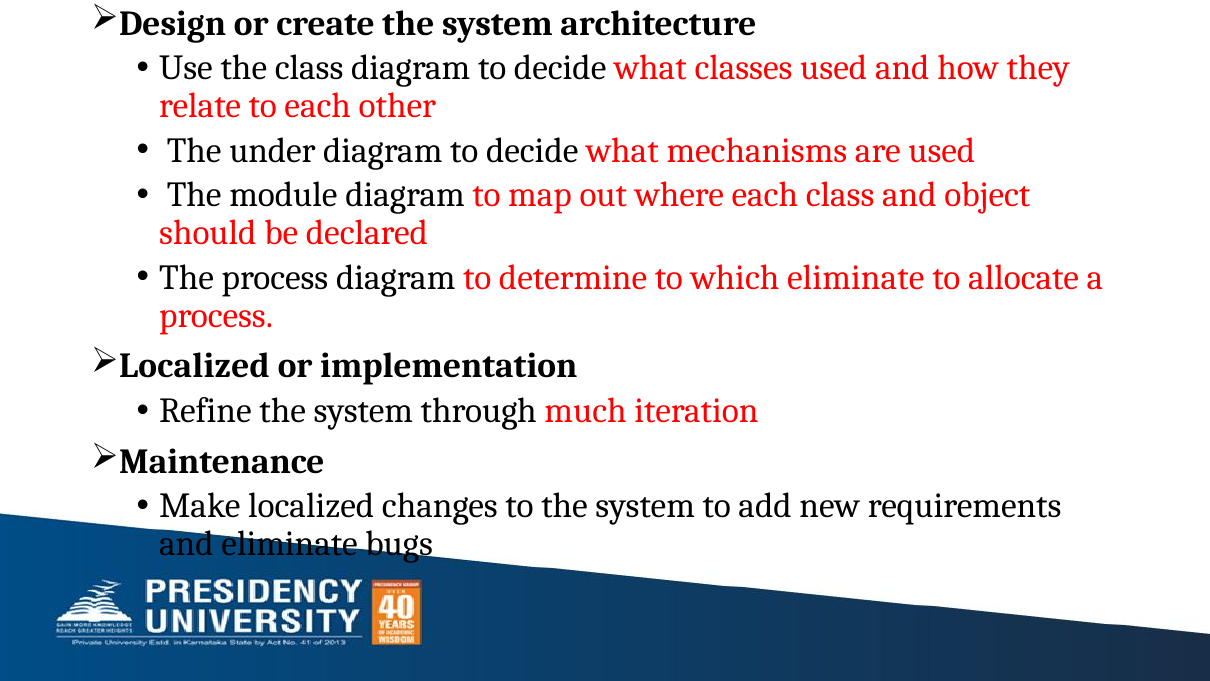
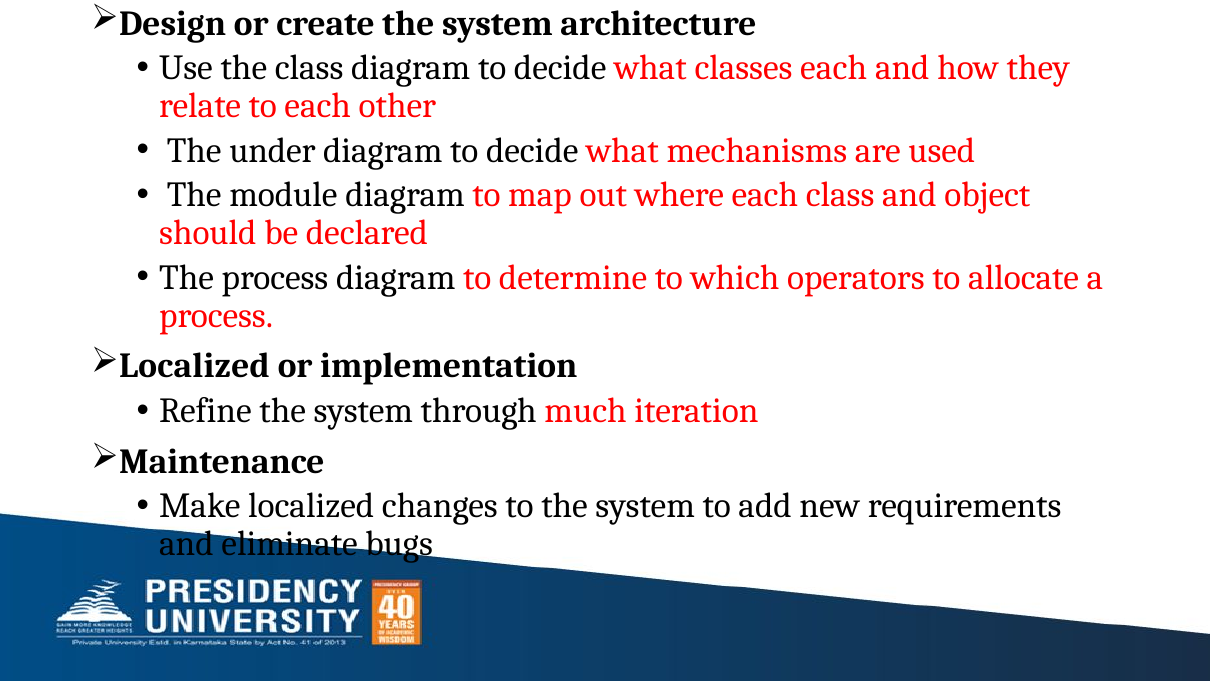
classes used: used -> each (834, 68)
which eliminate: eliminate -> operators (856, 277)
